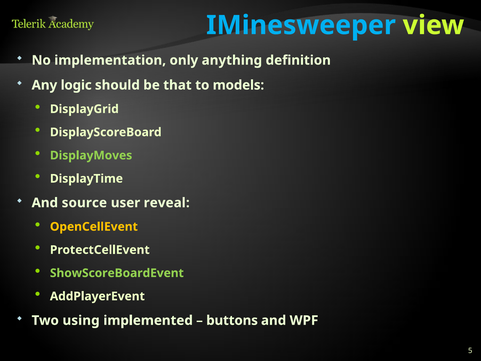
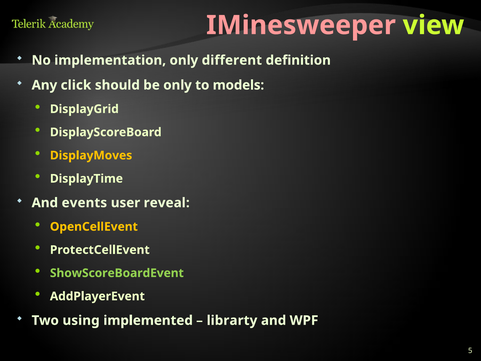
IMinesweeper colour: light blue -> pink (301, 25)
anything: anything -> different (232, 60)
logic: logic -> click (76, 85)
be that: that -> only (178, 85)
DisplayMoves colour: light green -> yellow (91, 155)
source: source -> events (84, 203)
buttons: buttons -> librarty (232, 320)
